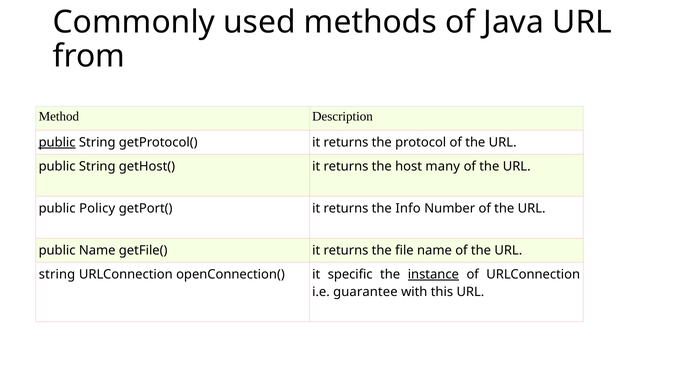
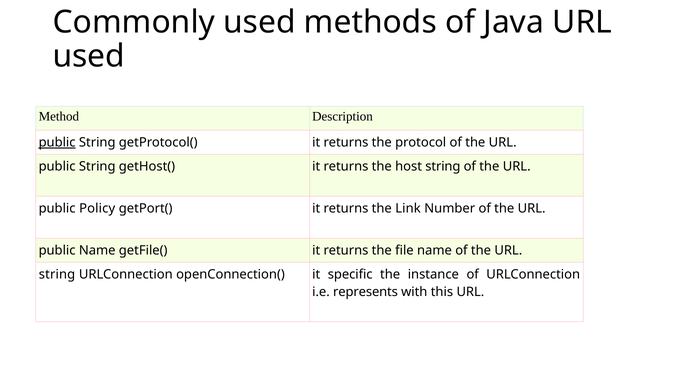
from: from -> used (89, 56)
host many: many -> string (443, 167)
Info: Info -> Link (408, 209)
instance underline: present -> none (433, 275)
guarantee: guarantee -> represents (366, 292)
